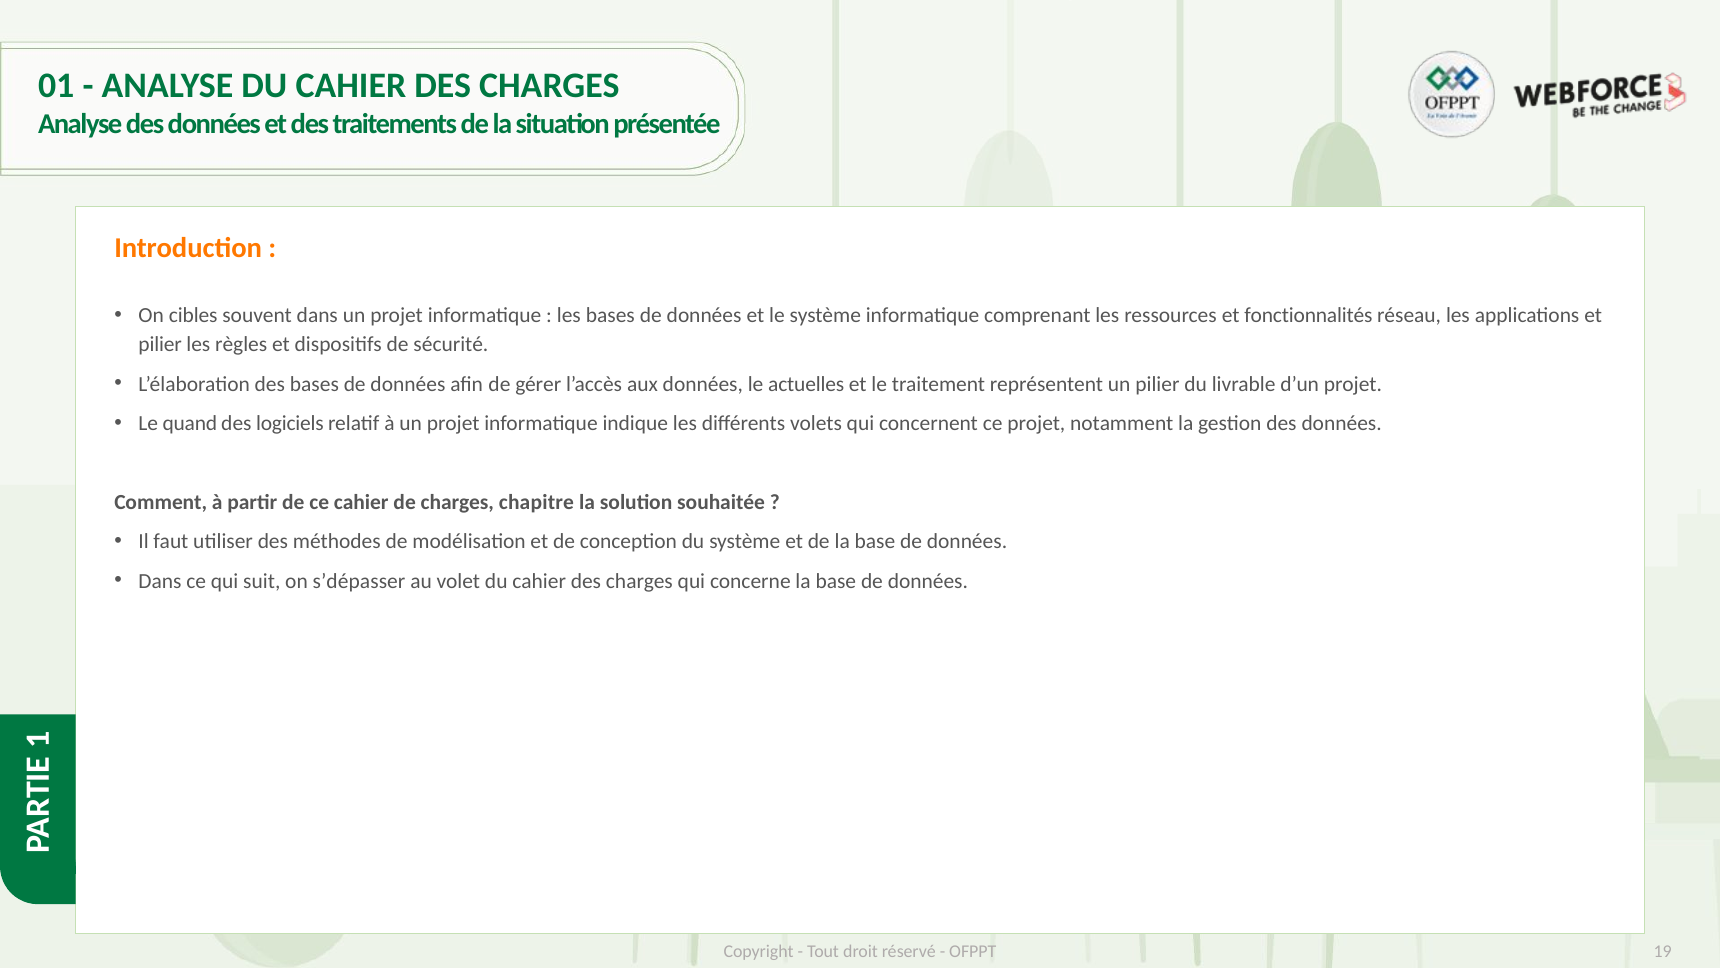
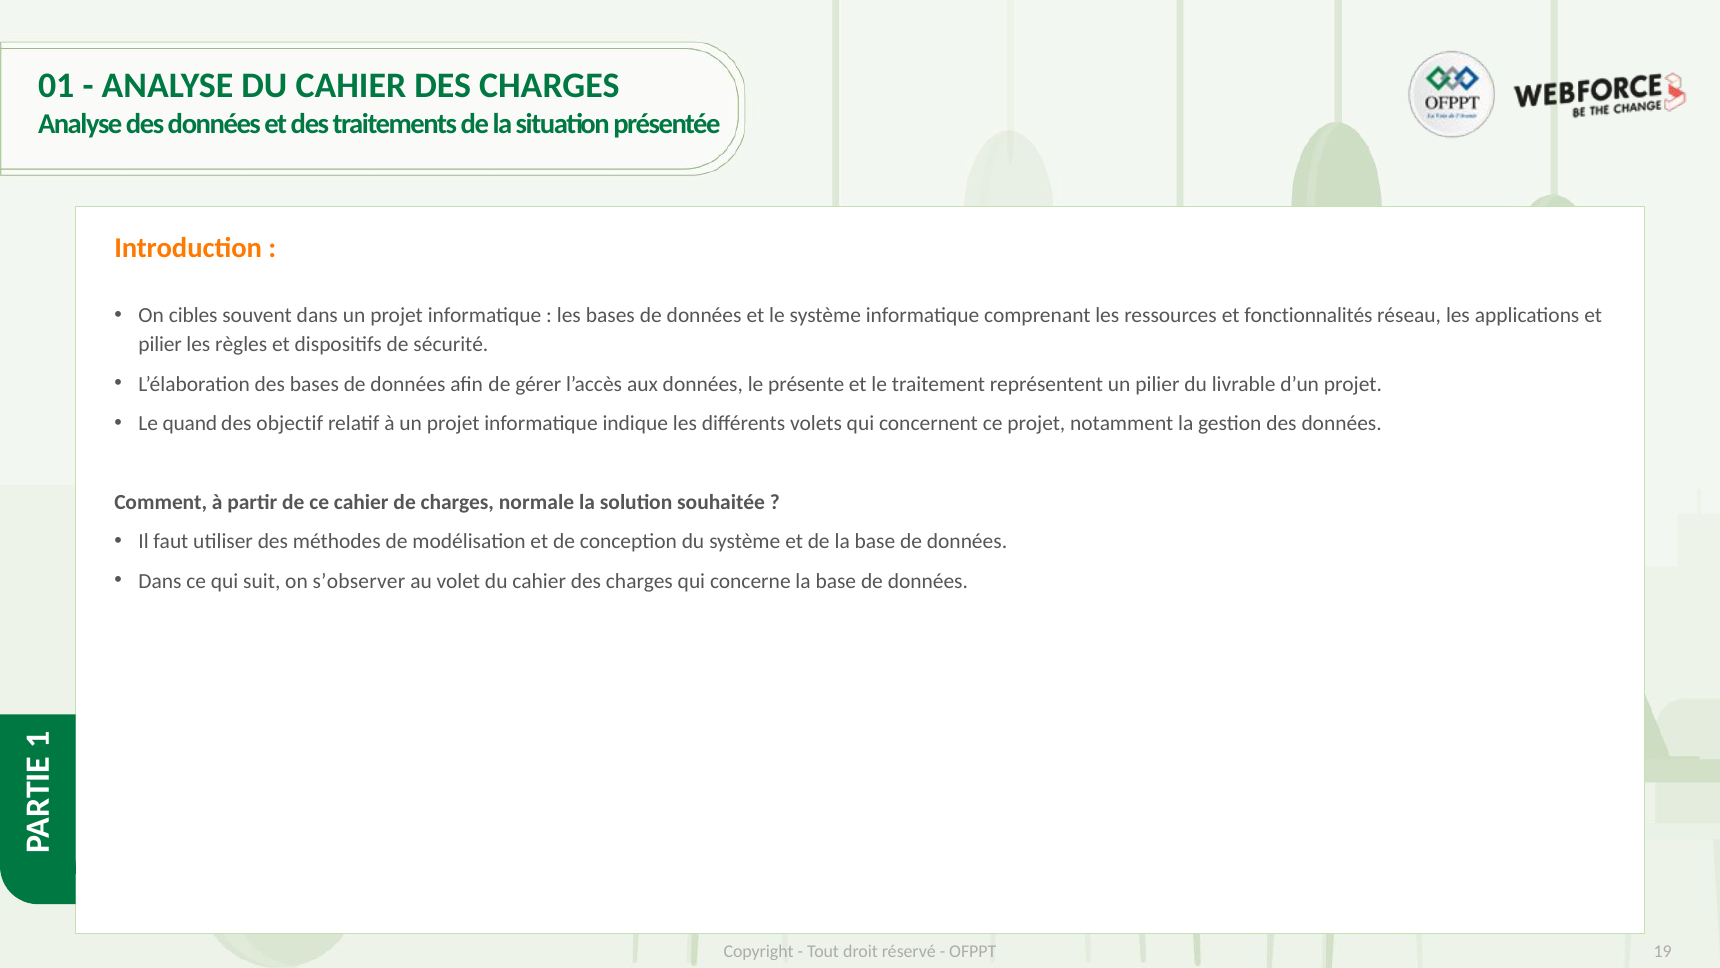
actuelles: actuelles -> présente (806, 384)
logiciels: logiciels -> objectif (290, 423)
chapitre: chapitre -> normale (536, 502)
s’dépasser: s’dépasser -> s’observer (359, 581)
